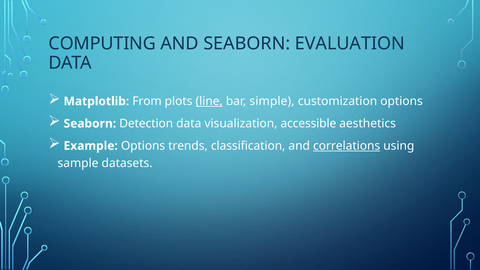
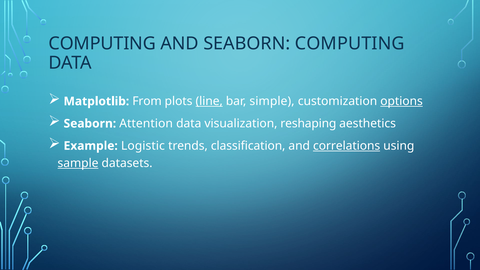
SEABORN EVALUATION: EVALUATION -> COMPUTING (350, 44)
options underline: none -> present (402, 101)
Detection: Detection -> Attention (146, 124)
accessible: accessible -> reshaping (308, 124)
Example Options: Options -> Logistic (143, 146)
sample underline: none -> present (78, 163)
